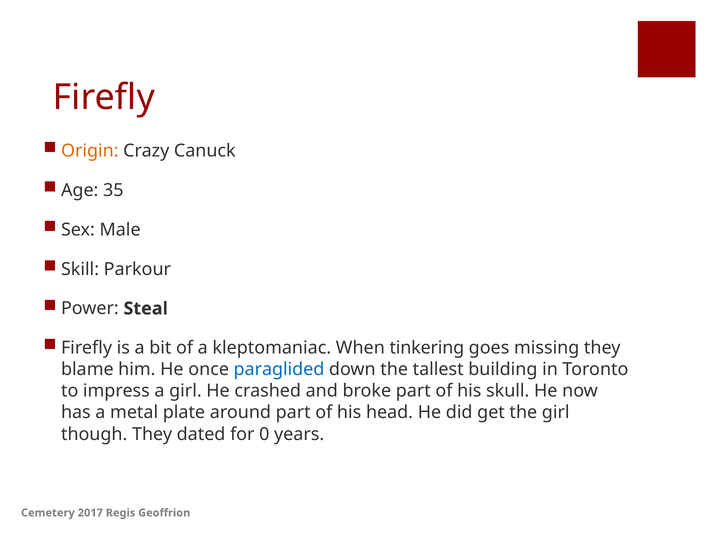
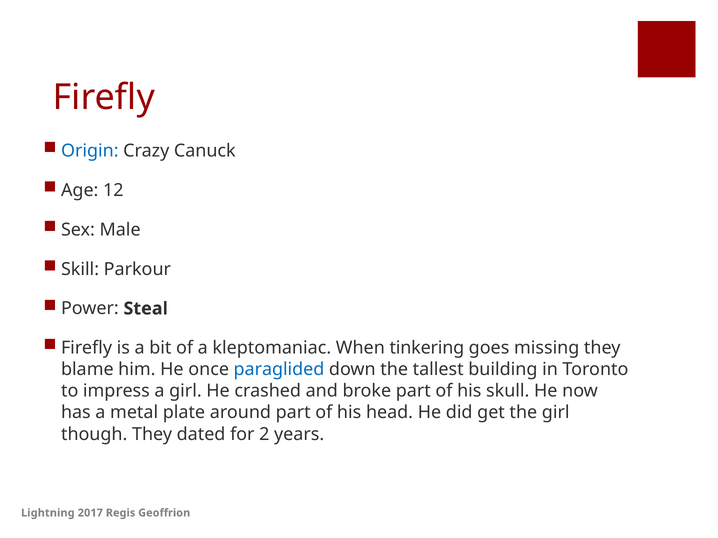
Origin colour: orange -> blue (90, 151)
35: 35 -> 12 (113, 190)
0: 0 -> 2 (264, 434)
Cemetery: Cemetery -> Lightning (48, 513)
